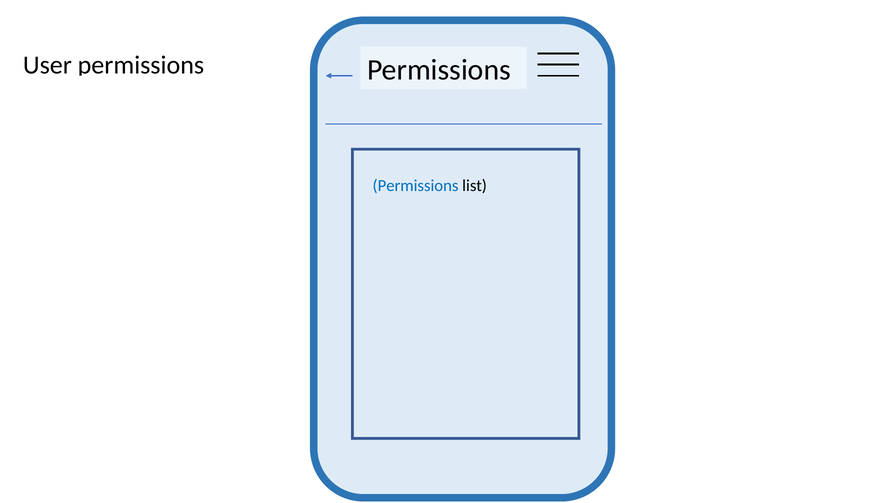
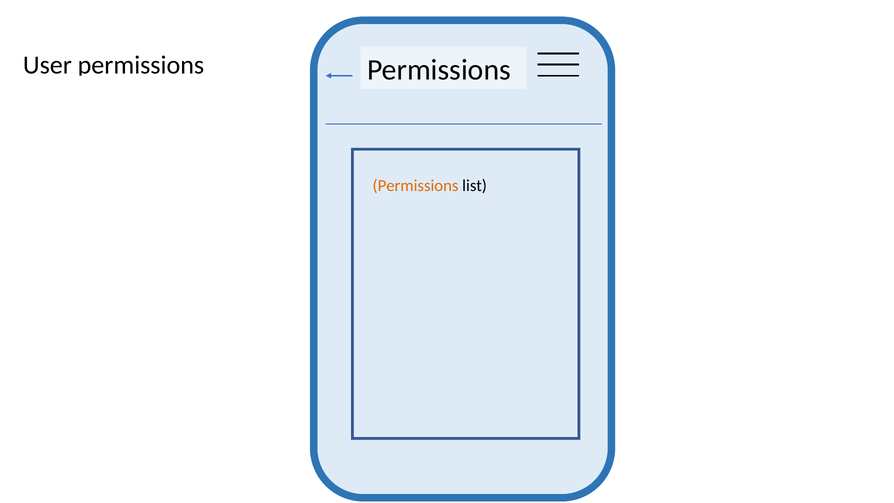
Permissions colour: blue -> orange (416, 186)
